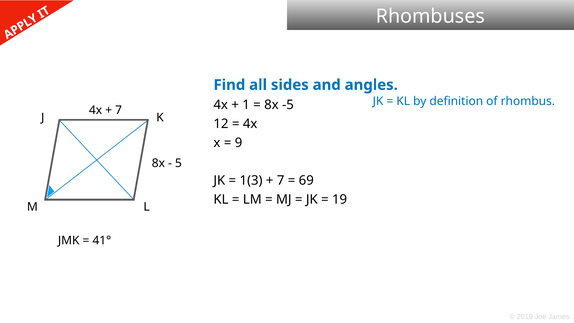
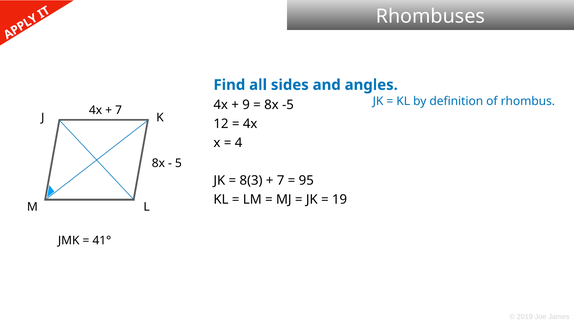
1: 1 -> 9 (246, 105)
9: 9 -> 4 (239, 143)
1(3: 1(3 -> 8(3 (251, 181)
69: 69 -> 95 (306, 181)
